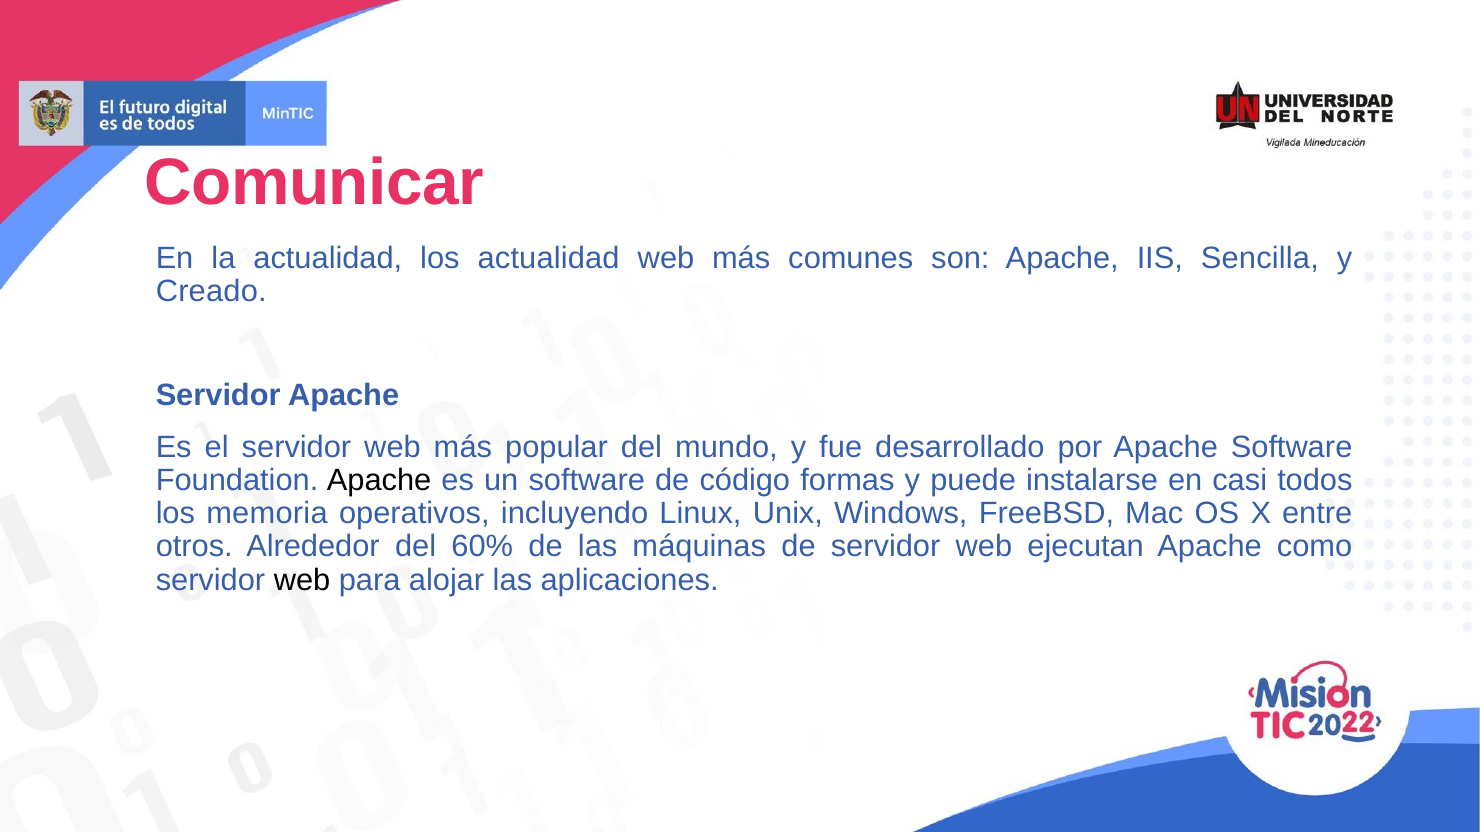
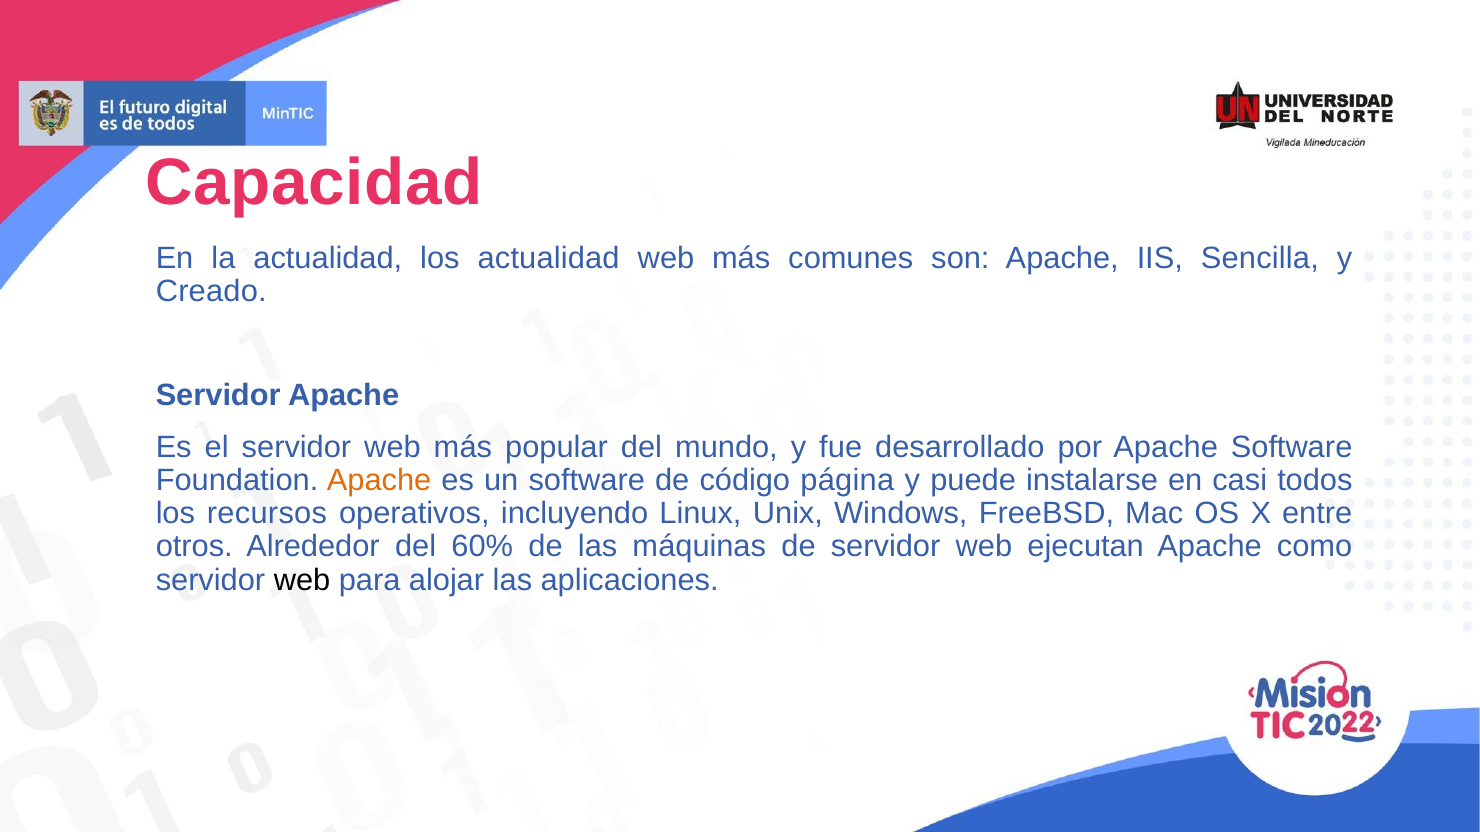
Comunicar: Comunicar -> Capacidad (314, 183)
Apache colour: black -> orange (379, 481)
formas: formas -> página (847, 481)
memoria: memoria -> recursos (267, 514)
